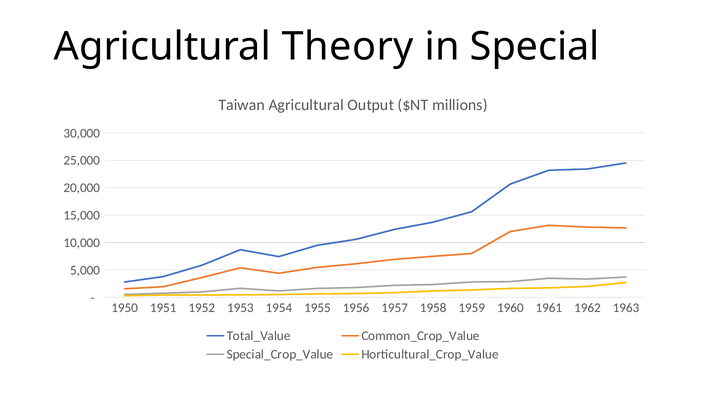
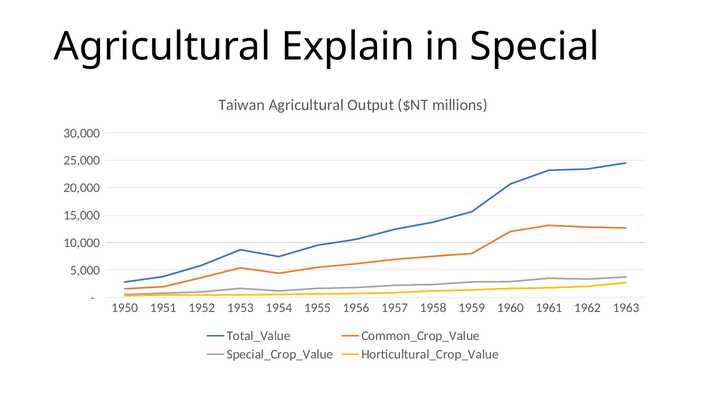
Theory: Theory -> Explain (348, 47)
